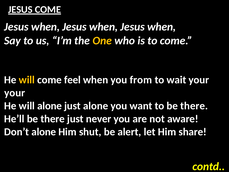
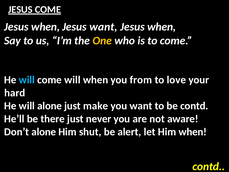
when: when -> want (103, 27)
will colour: yellow -> light blue (27, 80)
come feel: feel -> will (72, 80)
wait: wait -> love (176, 80)
your: your -> hard (15, 93)
just alone: alone -> make (96, 106)
to be there: there -> contd (194, 106)
Him share: share -> when (193, 132)
